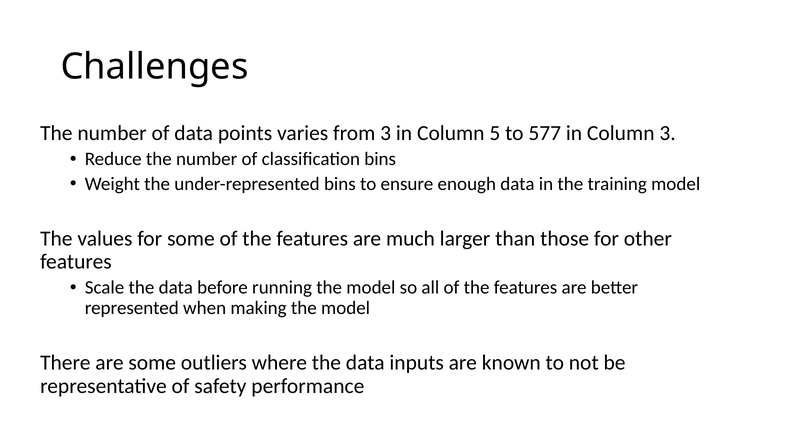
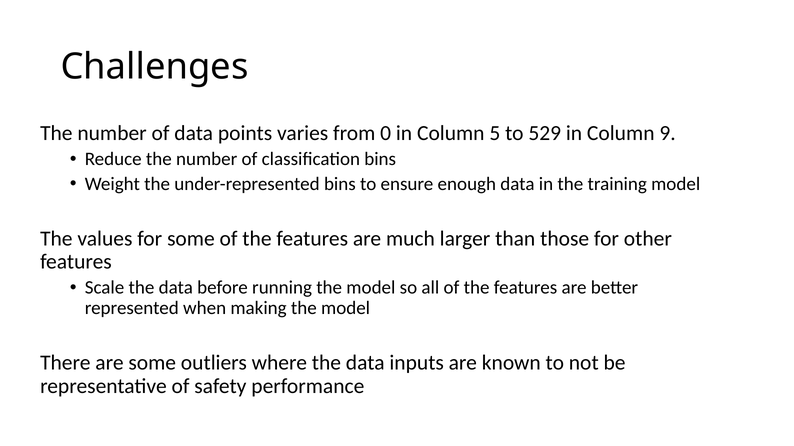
from 3: 3 -> 0 (386, 133)
577: 577 -> 529 (545, 133)
Column 3: 3 -> 9 (668, 133)
